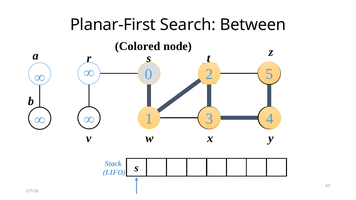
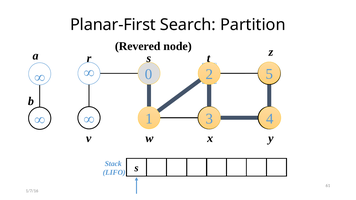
Between: Between -> Partition (253, 25)
Colored: Colored -> Revered (138, 46)
